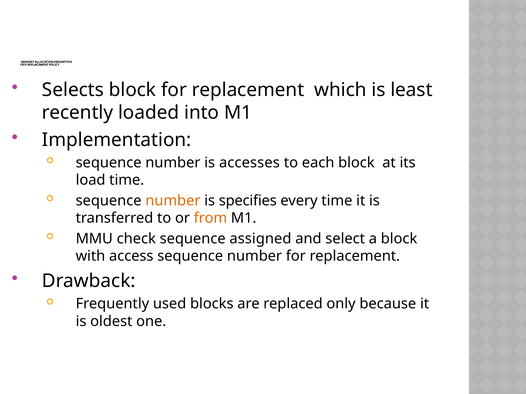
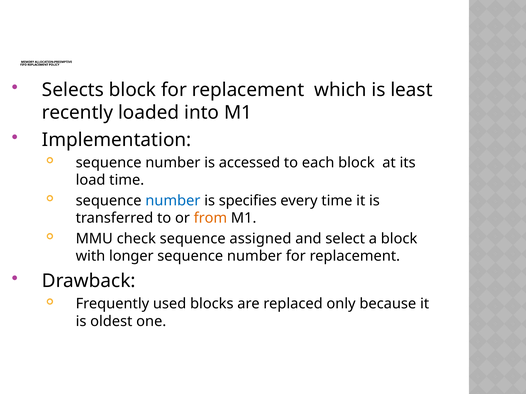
accesses: accesses -> accessed (249, 163)
number colour: orange -> blue (173, 201)
access: access -> longer (131, 256)
